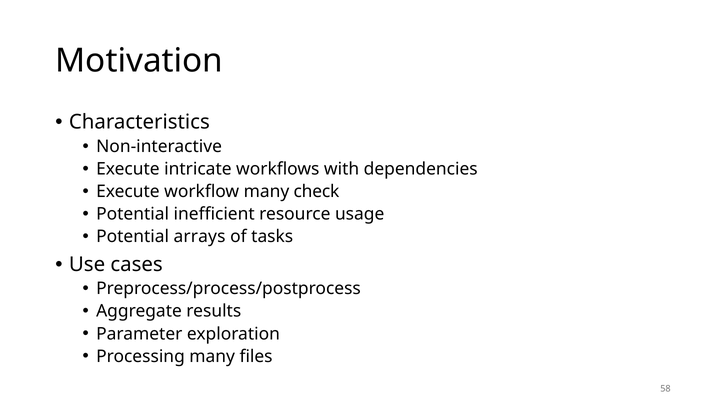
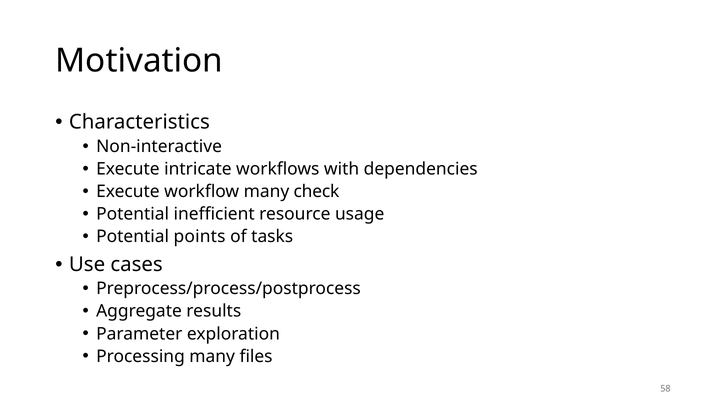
arrays: arrays -> points (200, 237)
